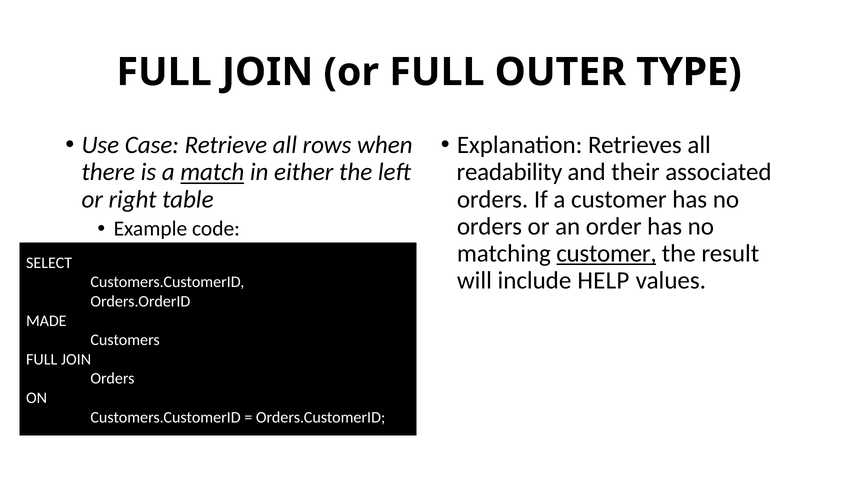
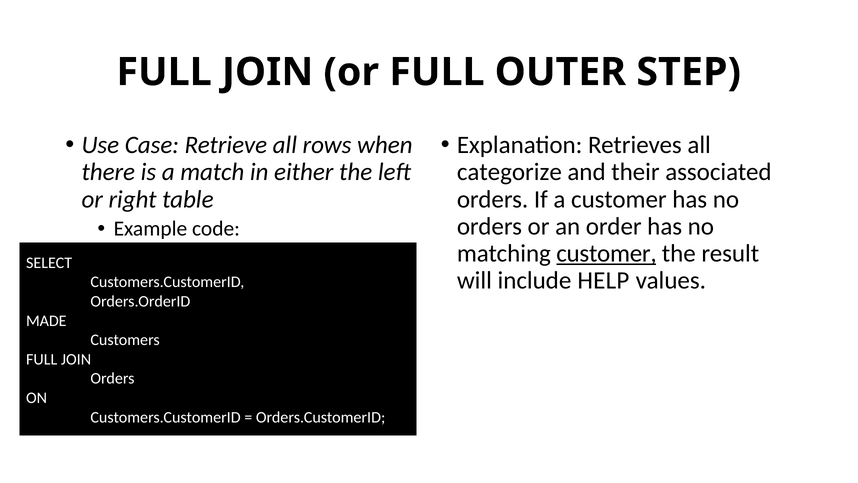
TYPE: TYPE -> STEP (689, 72)
match underline: present -> none (212, 172)
readability: readability -> categorize (509, 172)
